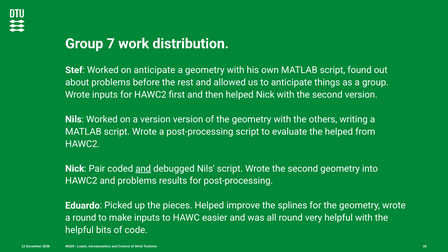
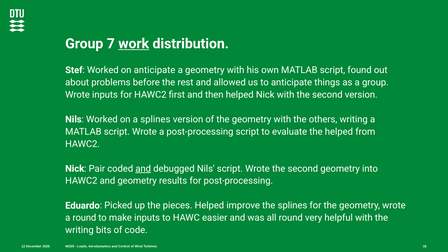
work underline: none -> present (134, 44)
a version: version -> splines (155, 119)
and problems: problems -> geometry (137, 181)
helpful: helpful -> writing (79, 230)
